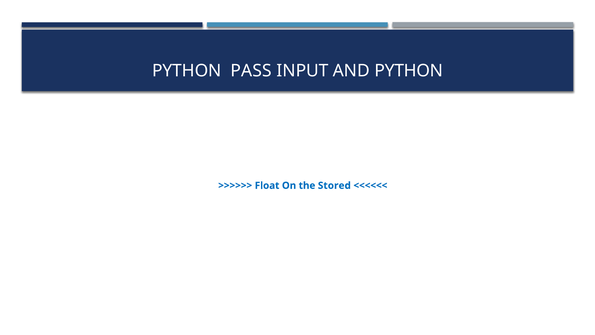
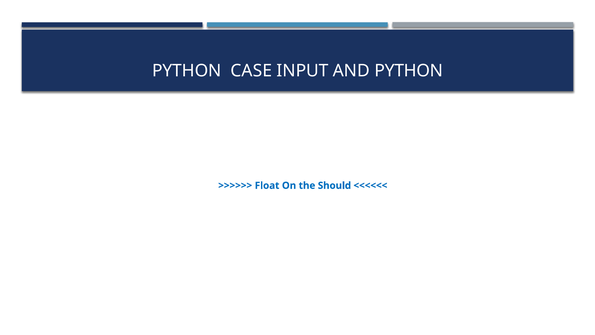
PASS: PASS -> CASE (251, 71)
Stored: Stored -> Should (334, 185)
